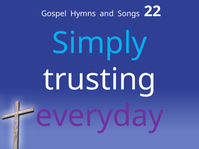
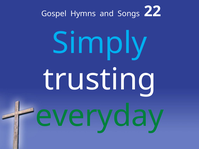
everyday colour: purple -> green (100, 116)
